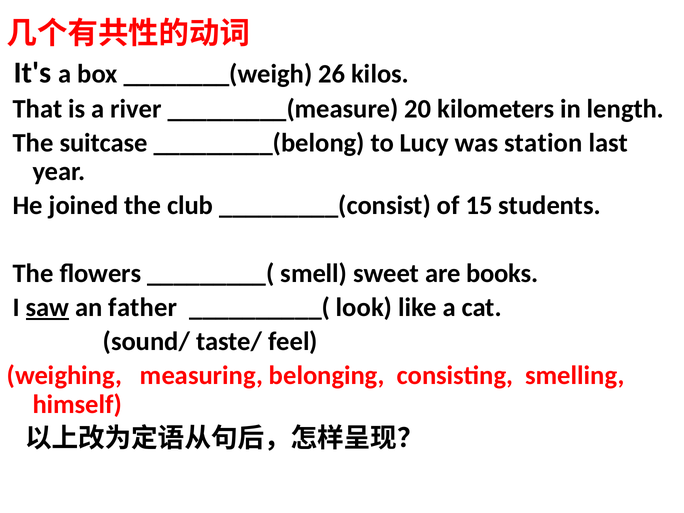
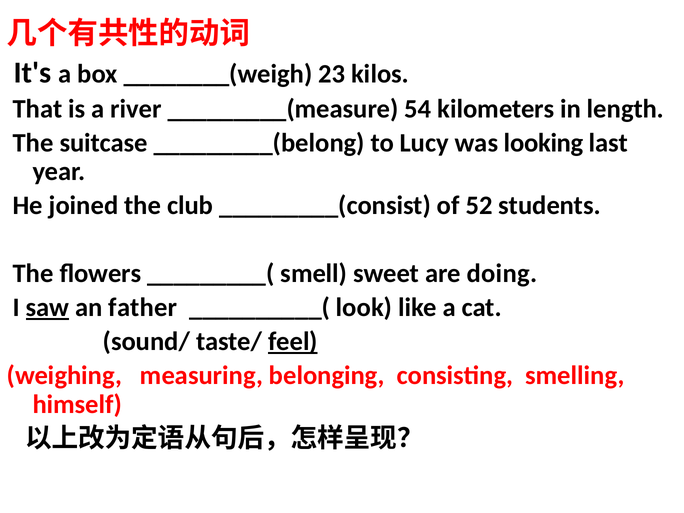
26: 26 -> 23 (332, 74)
20: 20 -> 54 (418, 109)
station: station -> looking (544, 143)
15: 15 -> 52 (479, 206)
books: books -> doing (502, 274)
feel underline: none -> present (293, 342)
